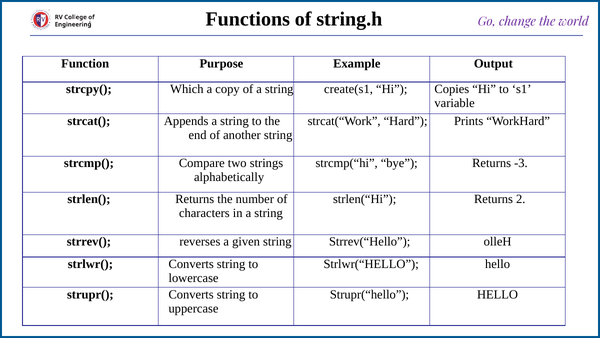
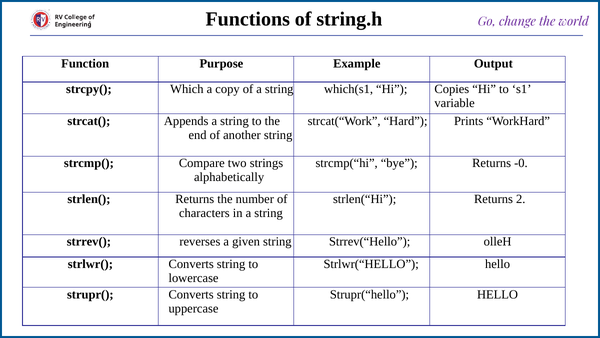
create(s1: create(s1 -> which(s1 (349, 89)
-3: -3 -> -0 (521, 163)
